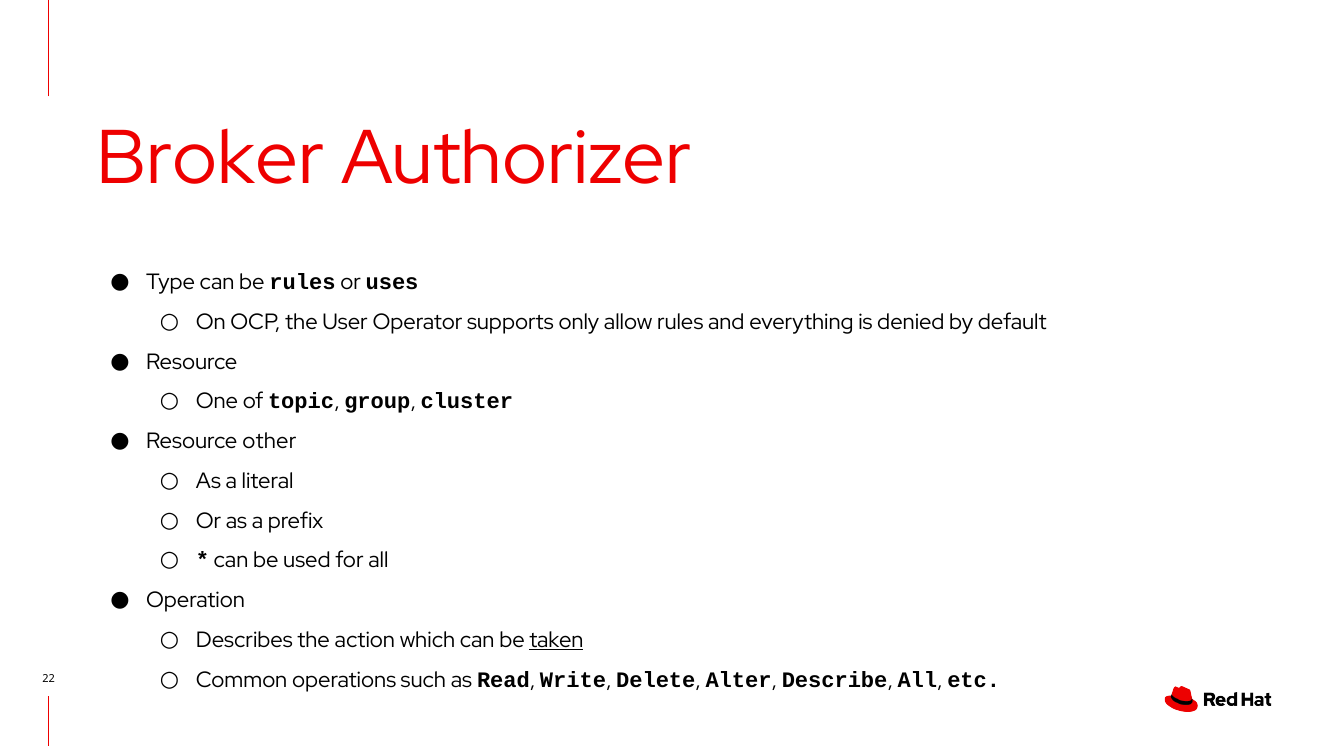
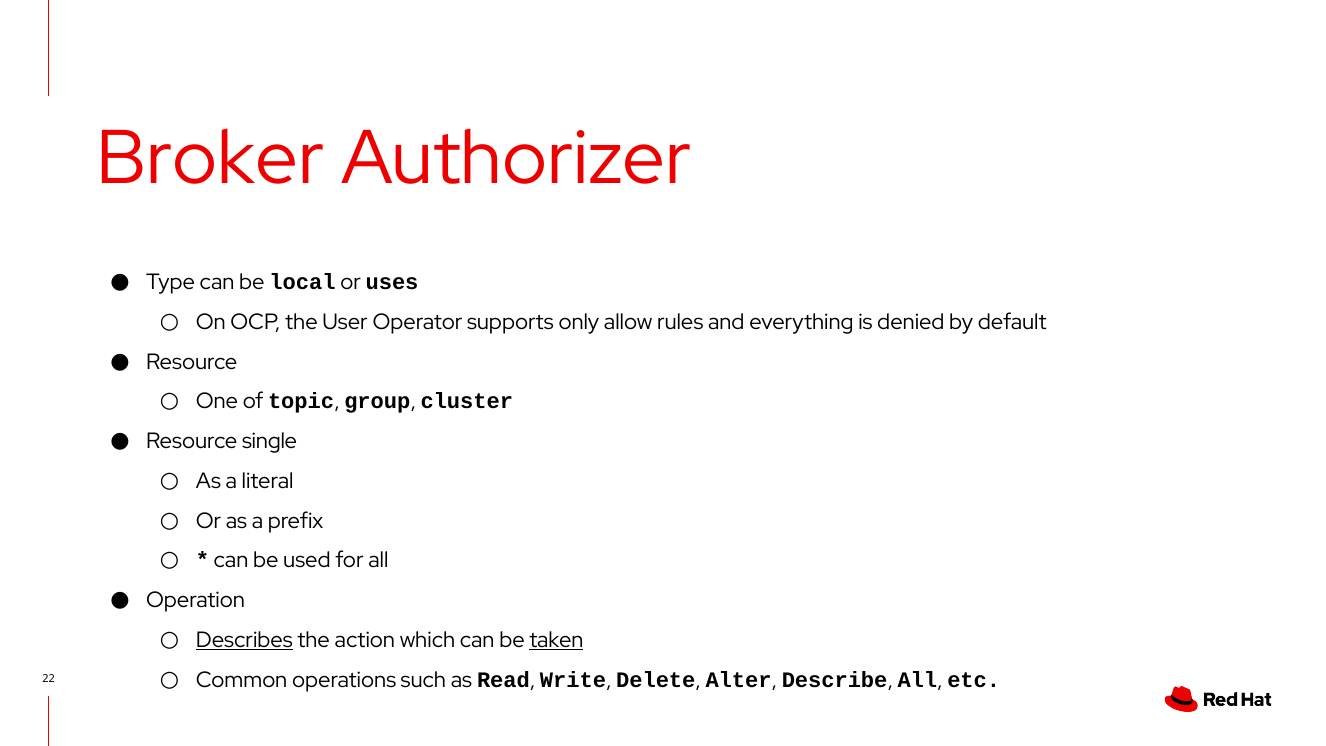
be rules: rules -> local (303, 282)
other: other -> single (270, 441)
Describes underline: none -> present (244, 640)
